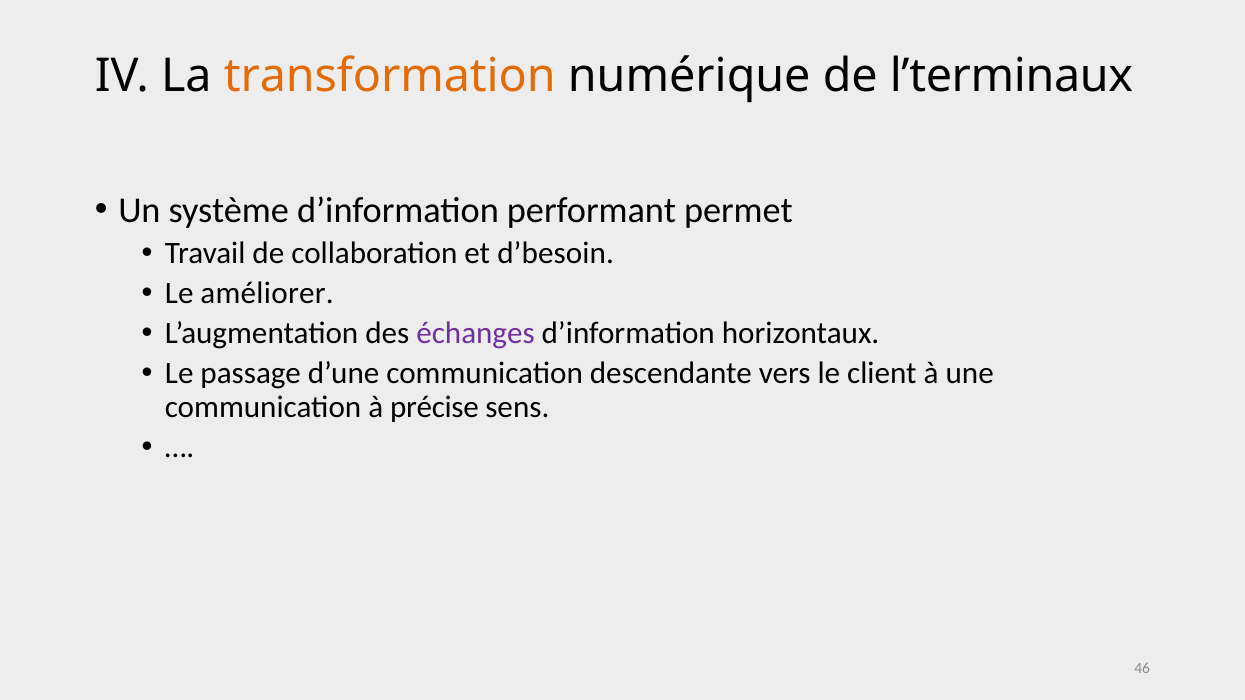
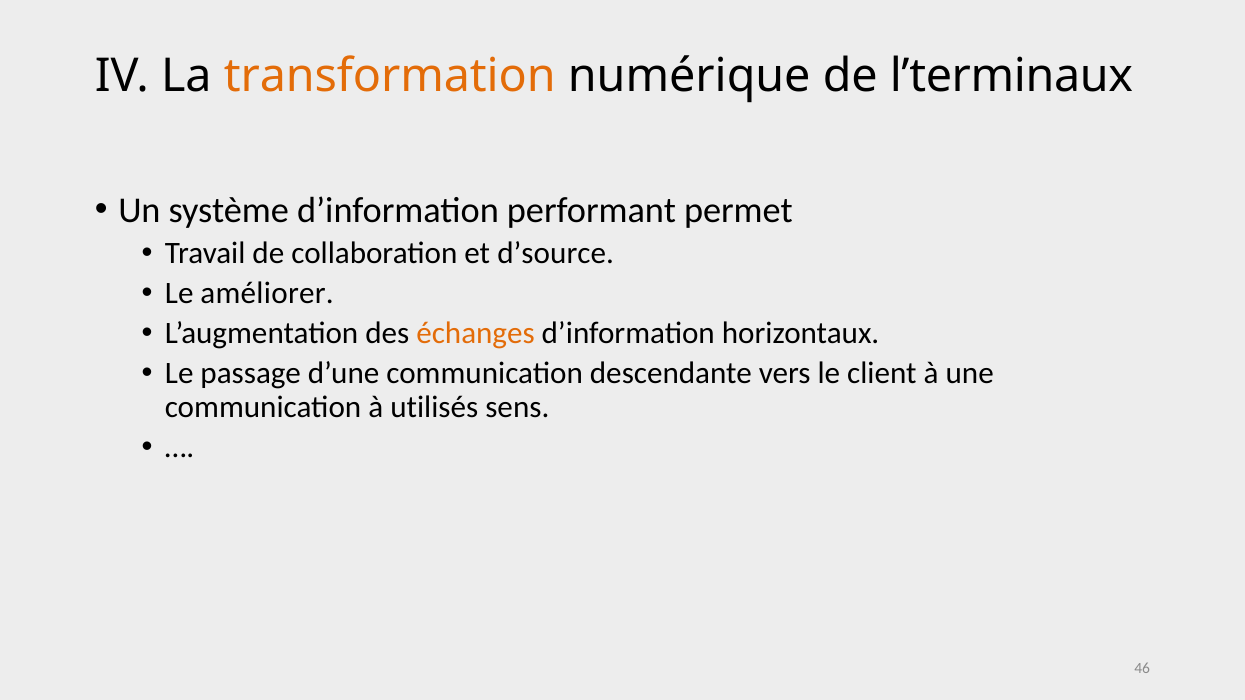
d’besoin: d’besoin -> d’source (556, 253)
échanges colour: purple -> orange (476, 334)
précise: précise -> utilisés (434, 407)
